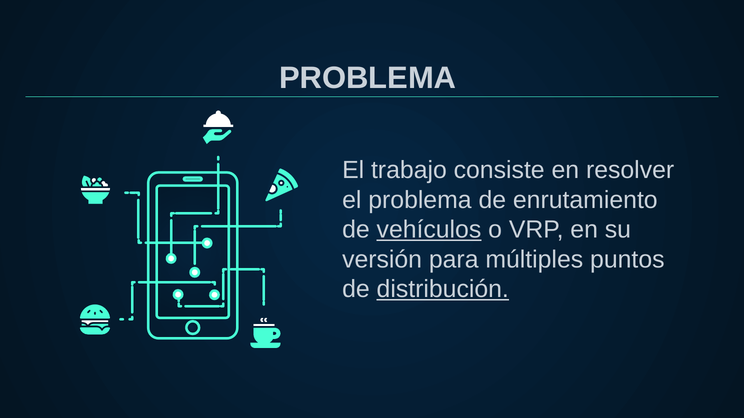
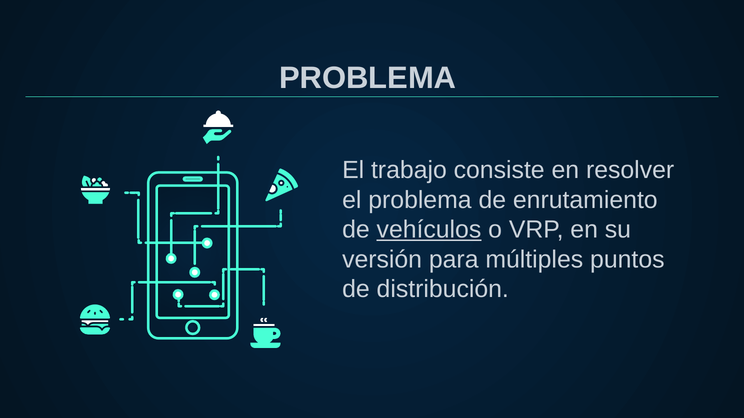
distribución underline: present -> none (443, 289)
